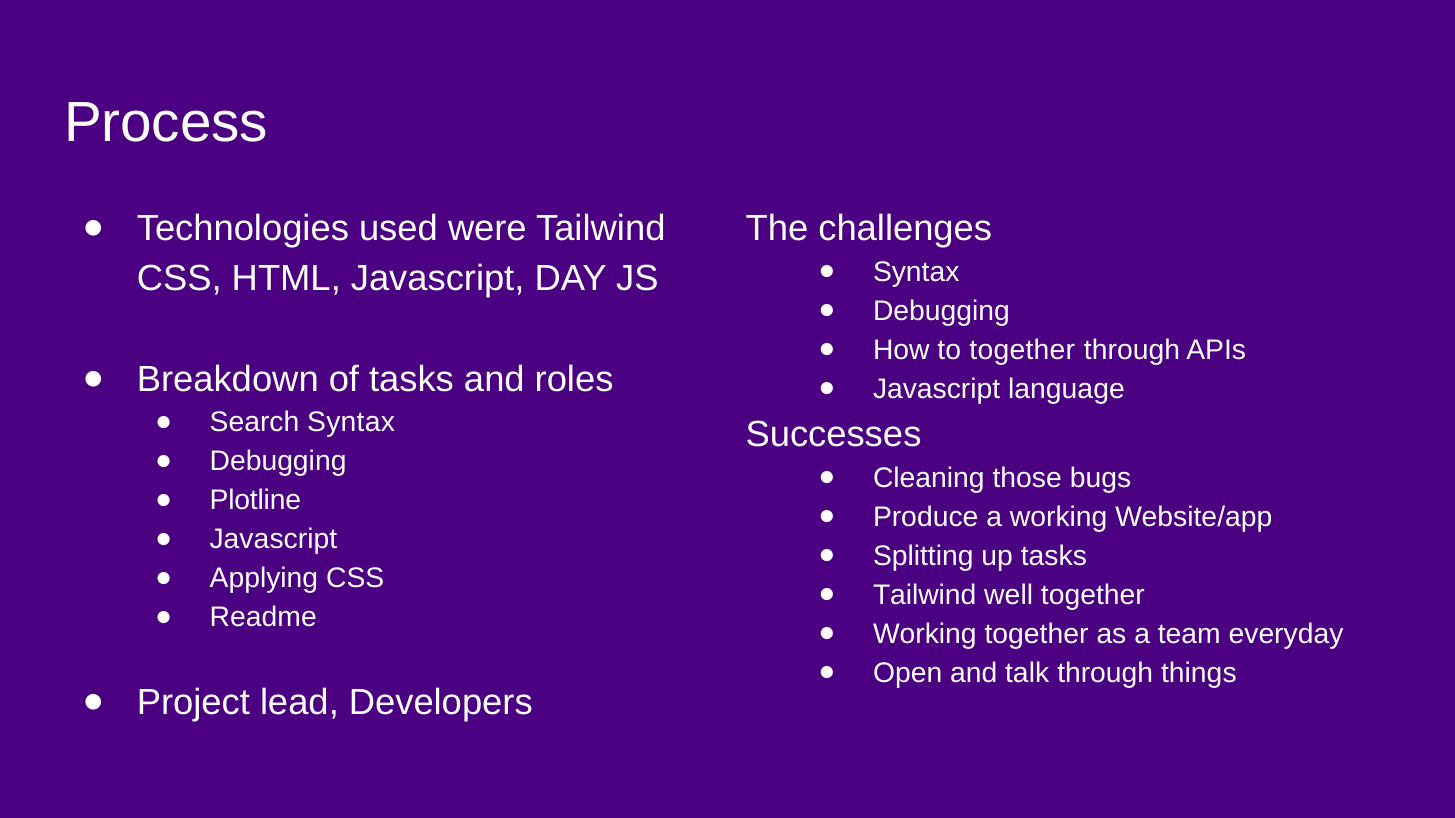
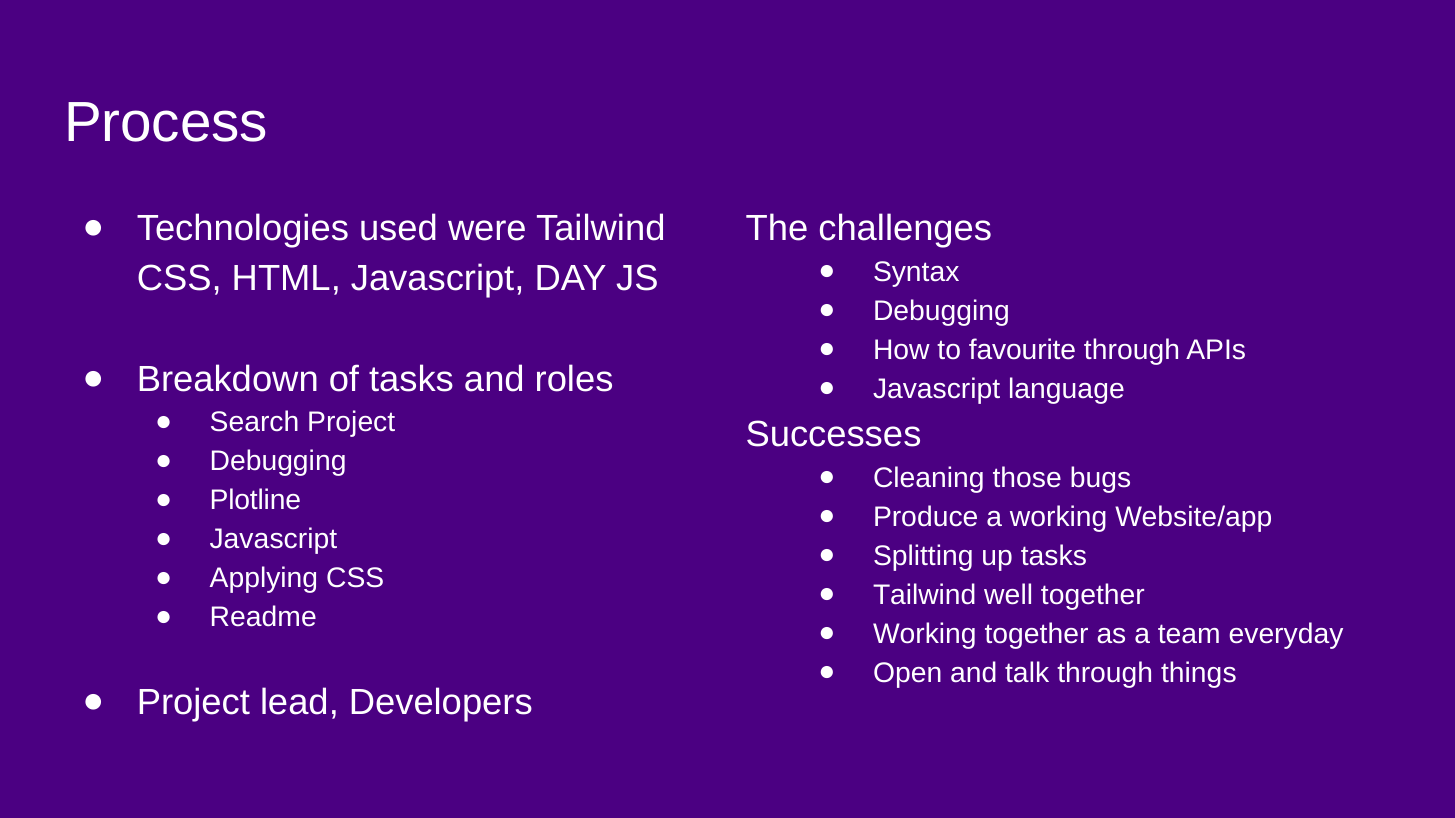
to together: together -> favourite (1022, 350)
Search Syntax: Syntax -> Project (351, 423)
